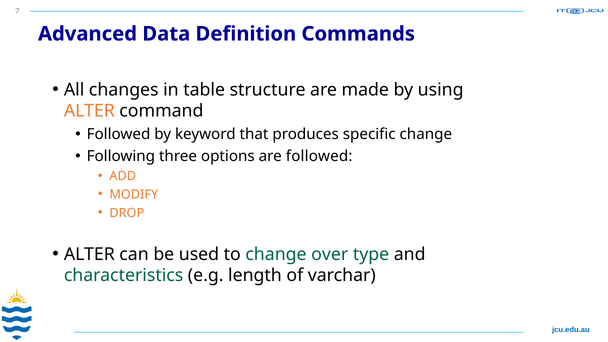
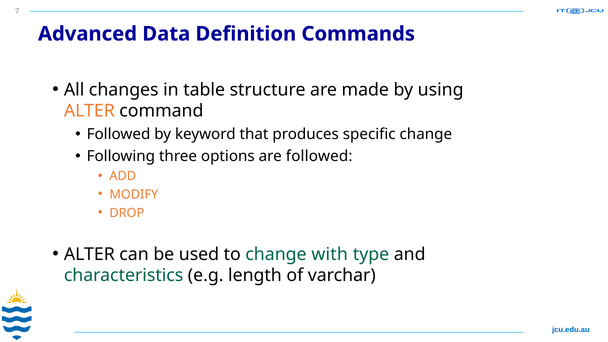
over: over -> with (330, 254)
